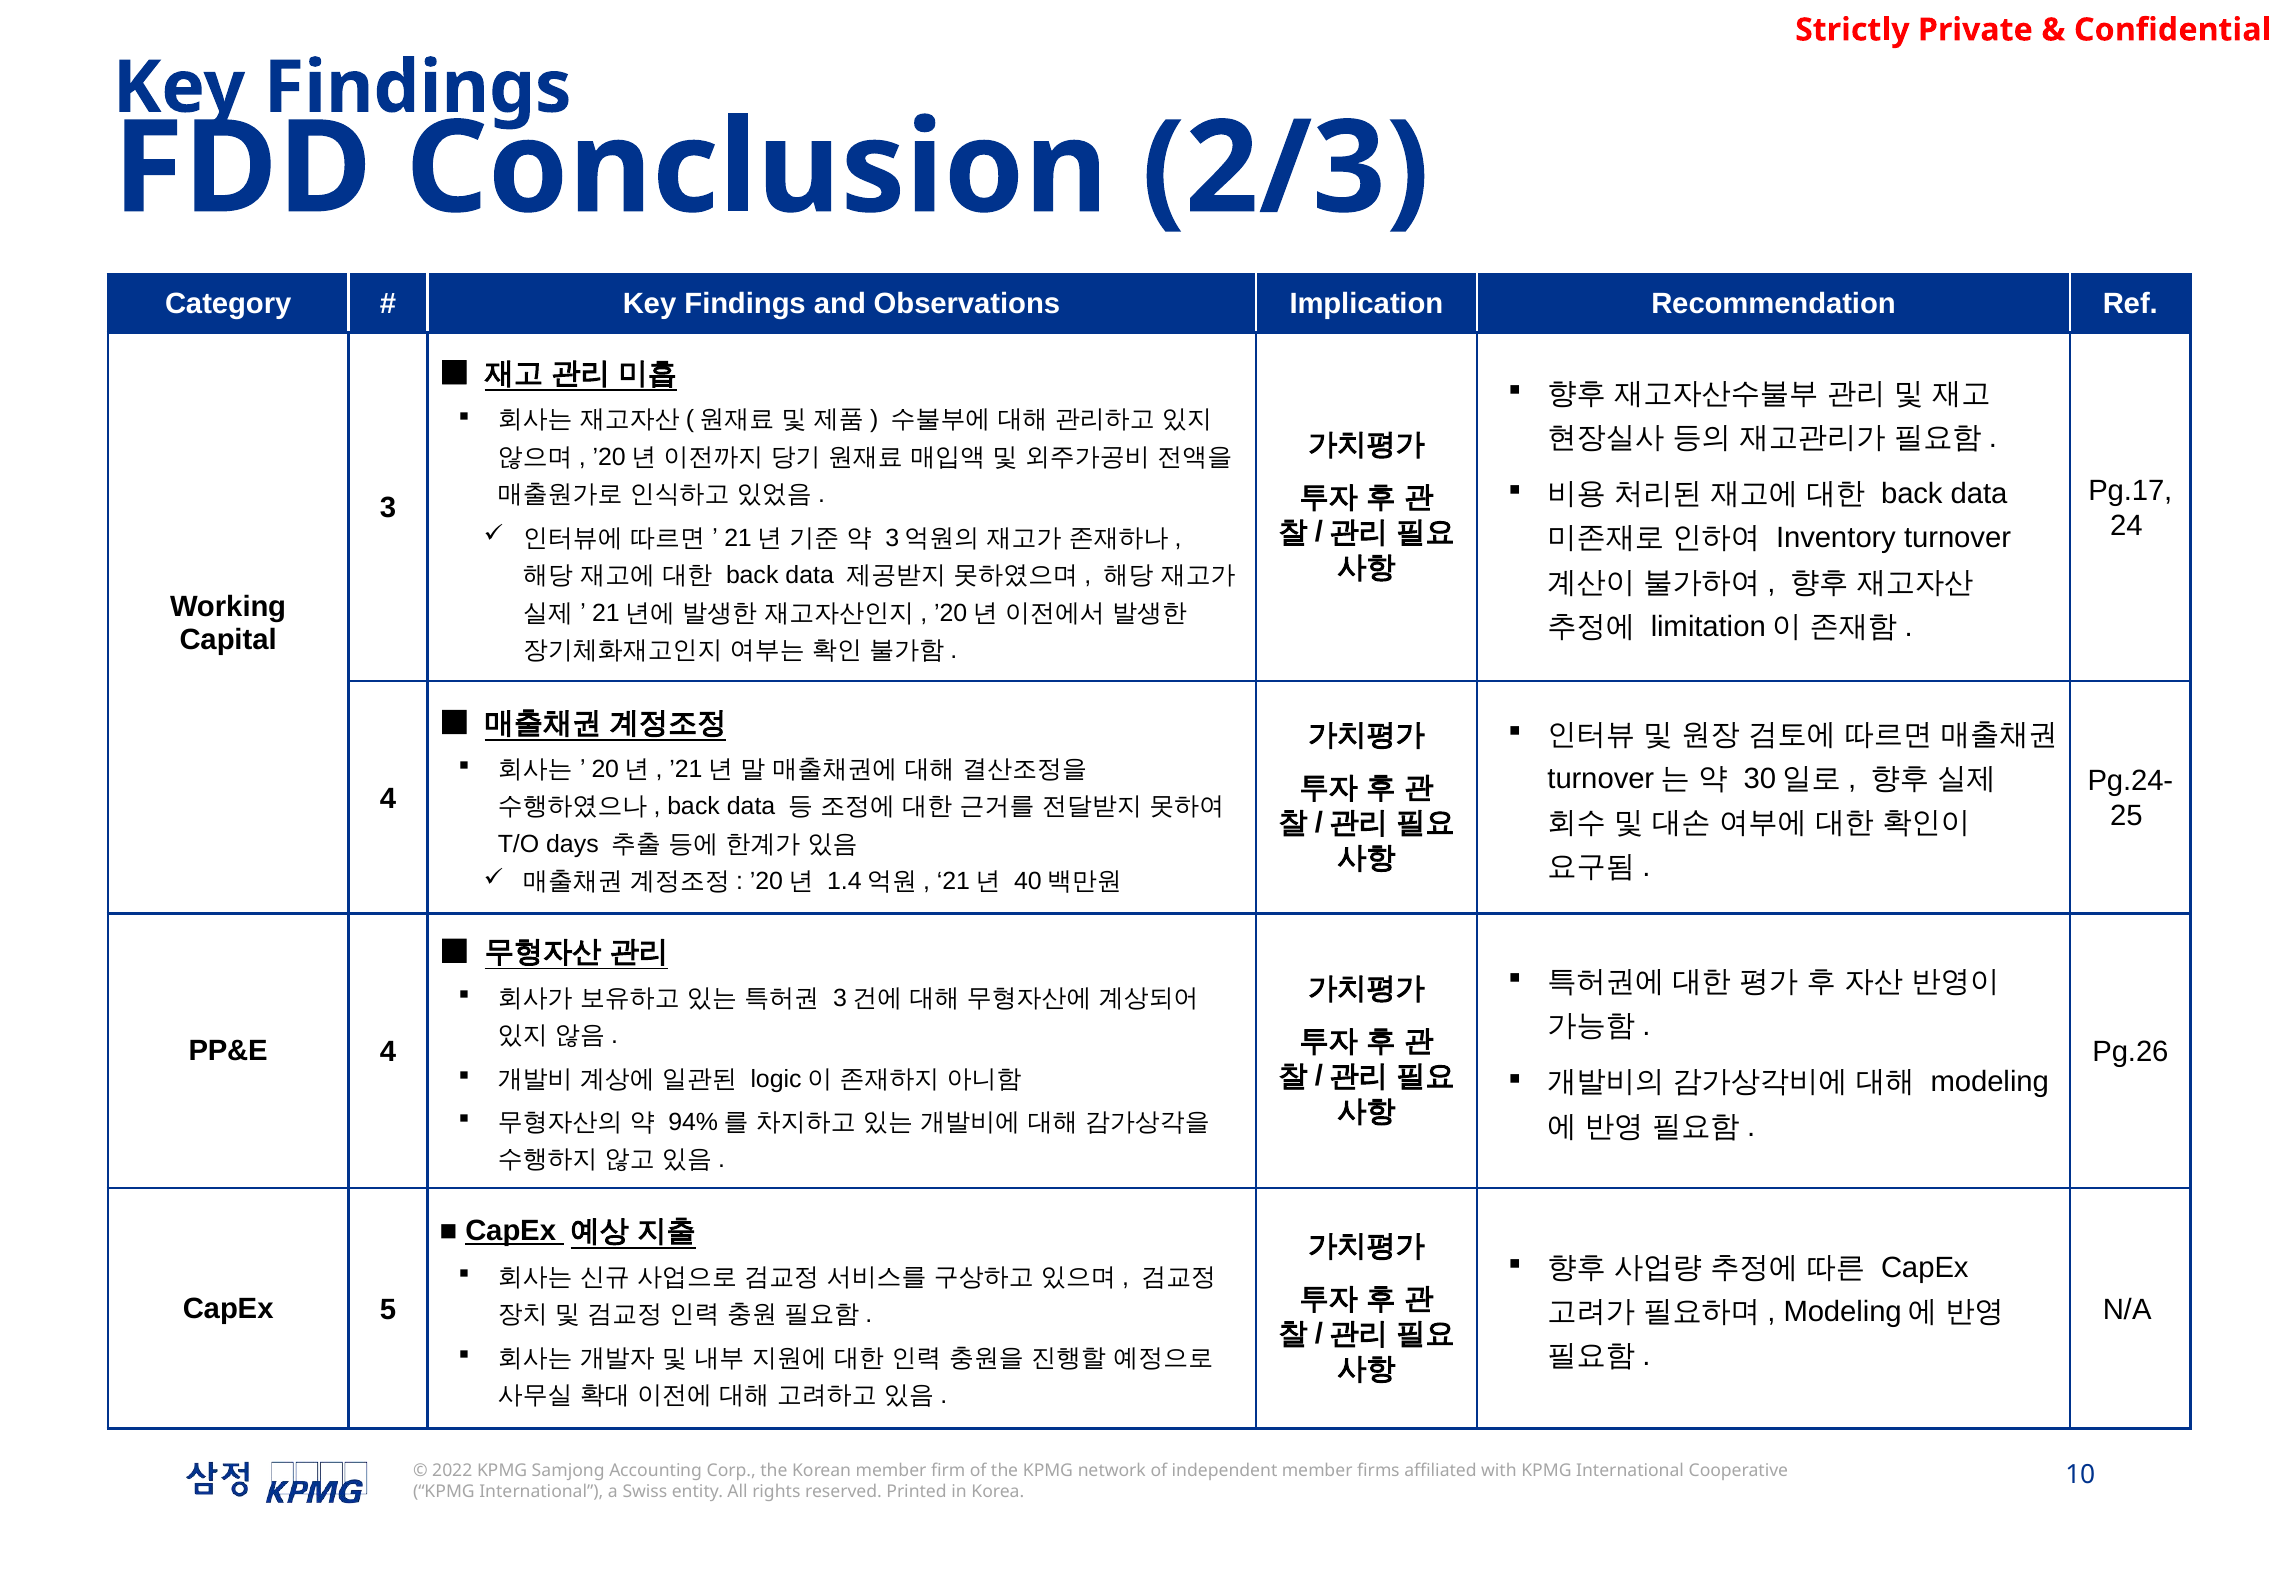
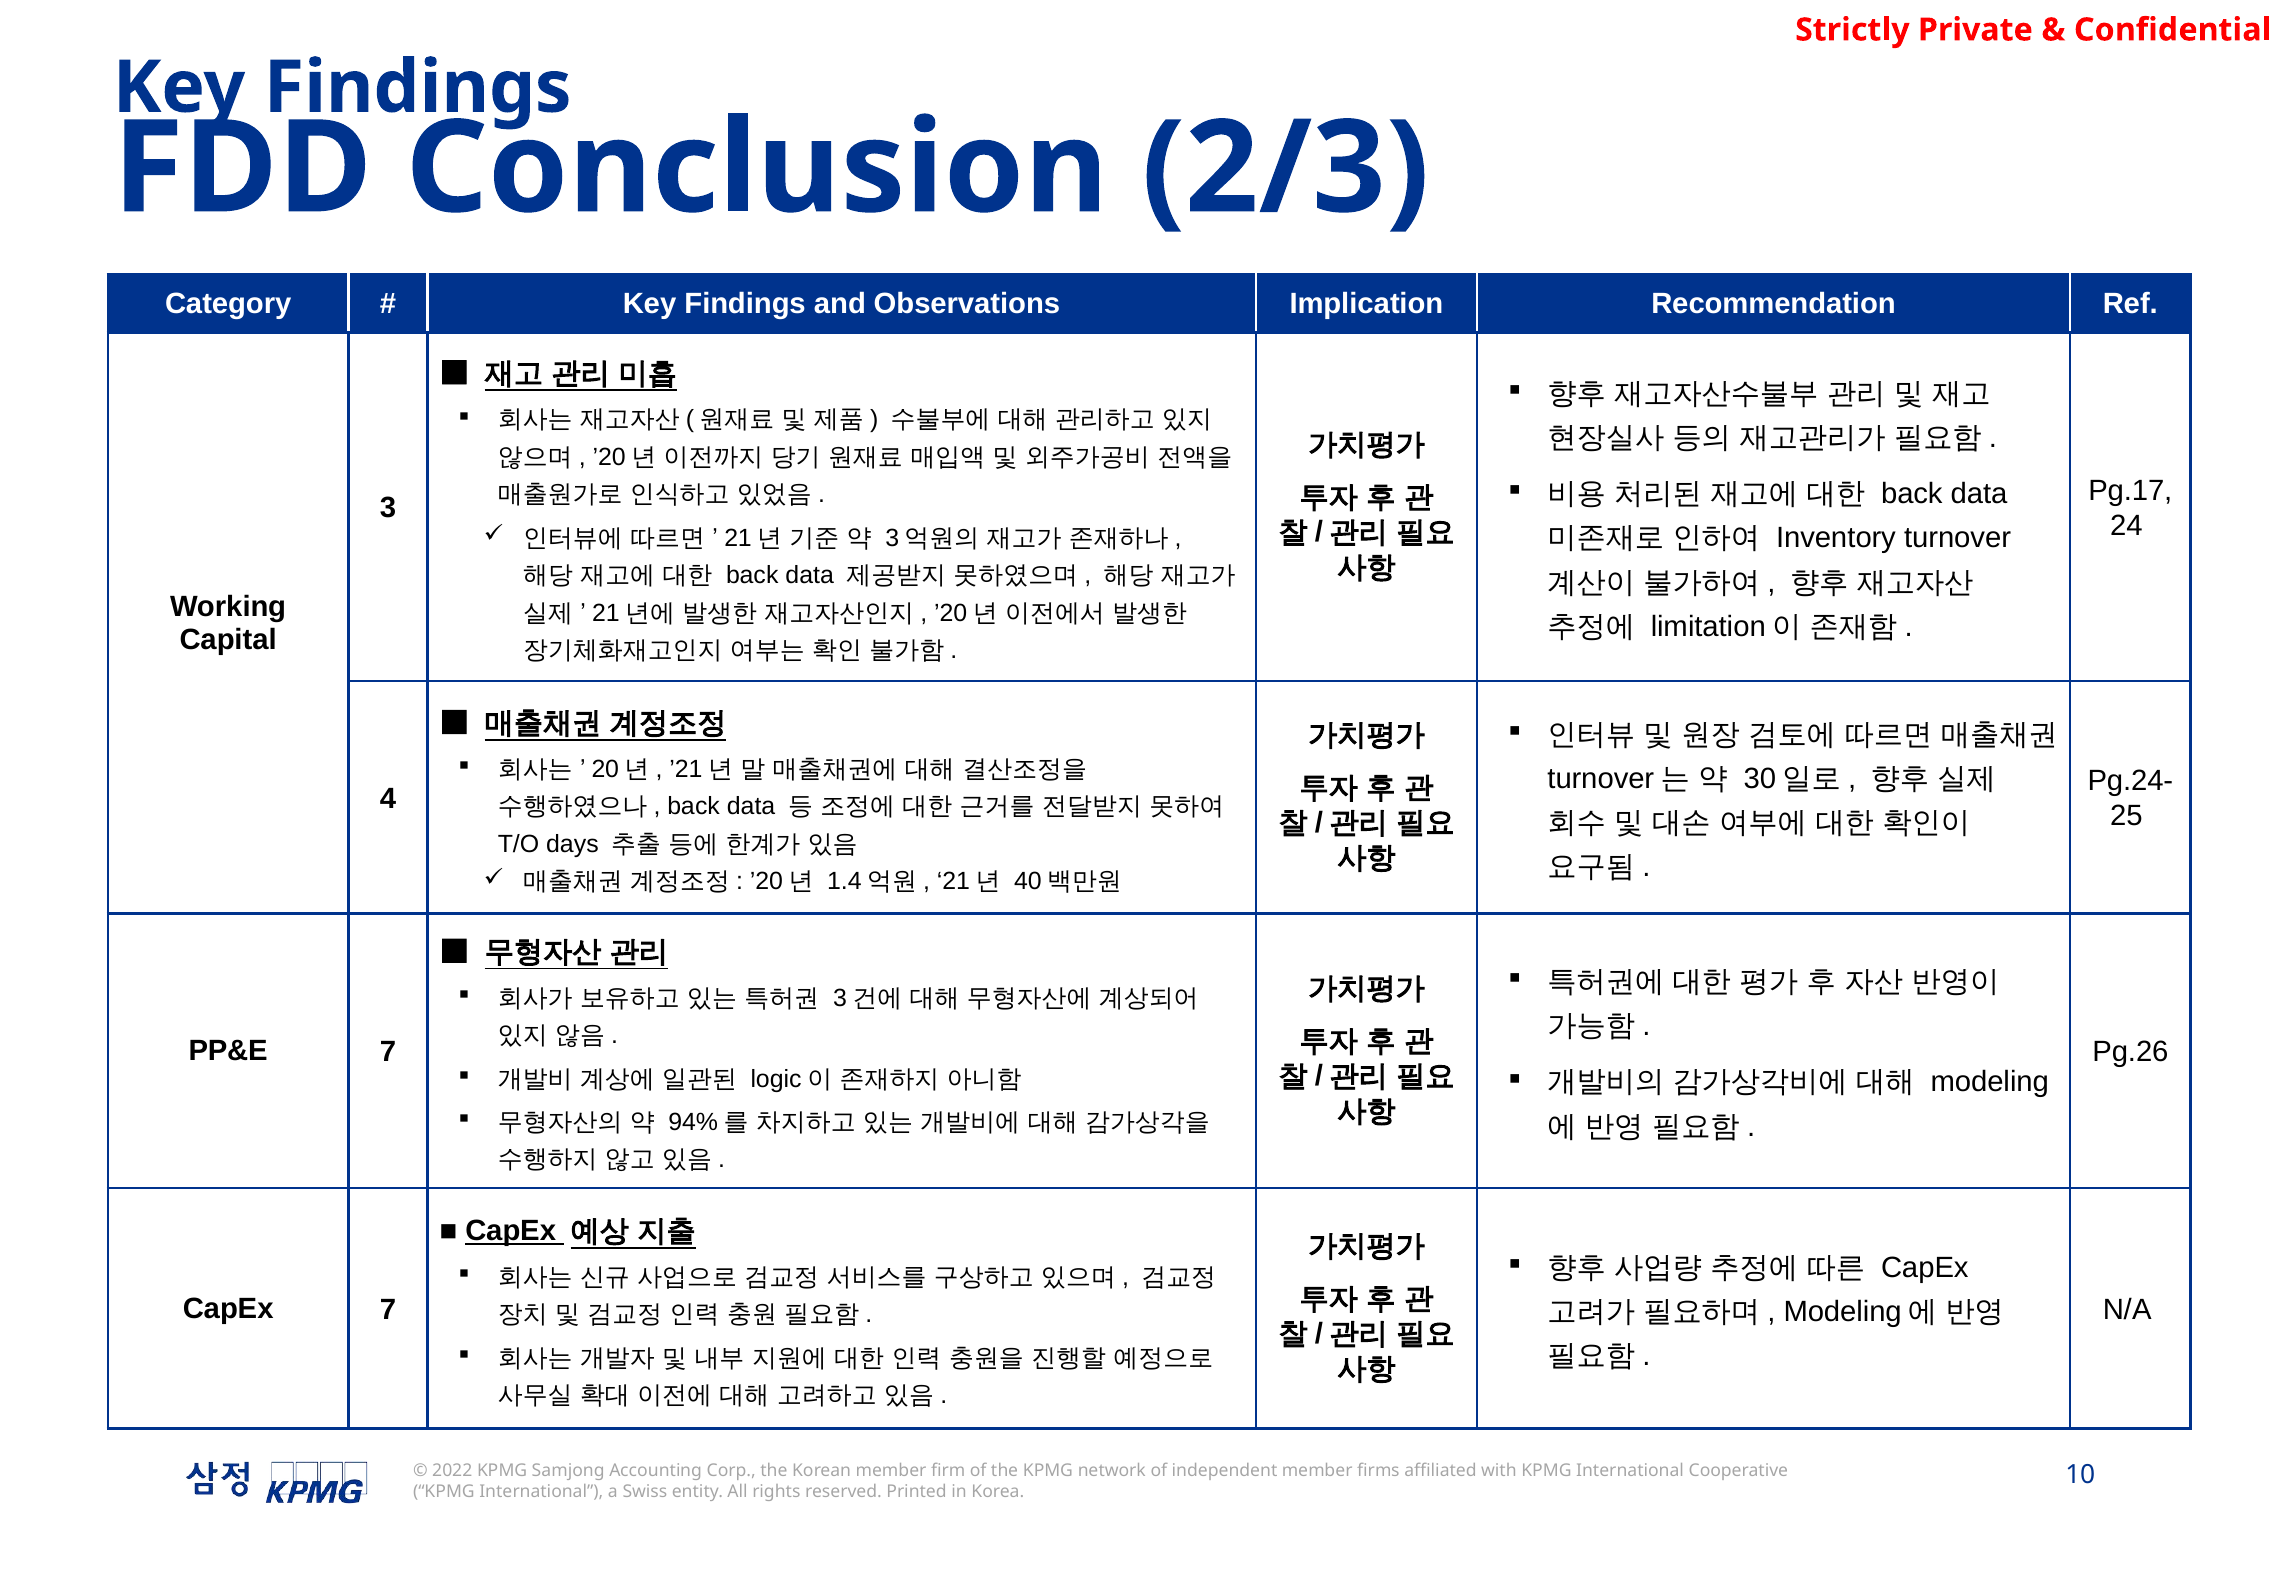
PP&E 4: 4 -> 7 (388, 1052)
CapEx 5: 5 -> 7 (388, 1309)
